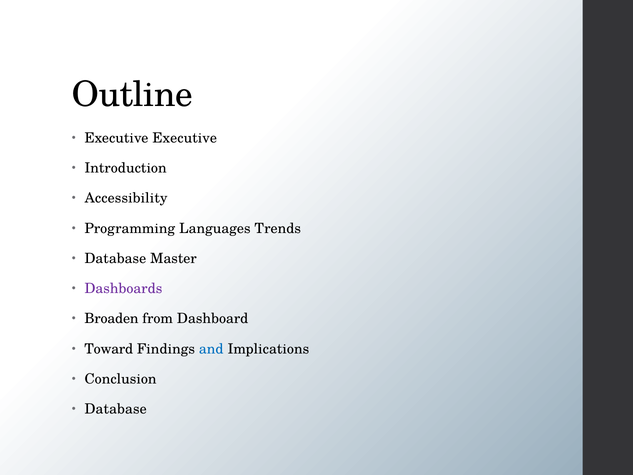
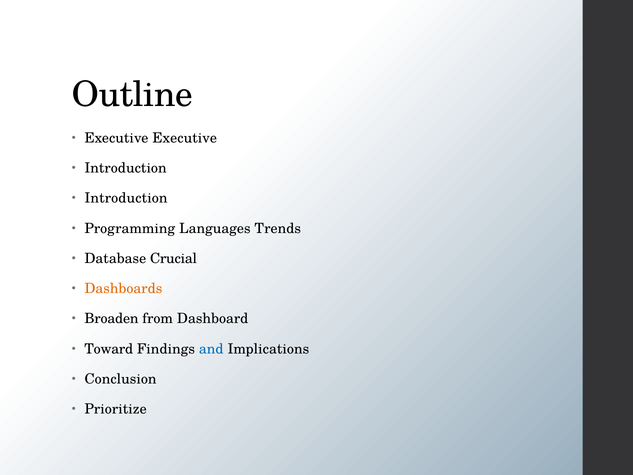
Accessibility: Accessibility -> Introduction (126, 198)
Master: Master -> Crucial (174, 258)
Dashboards colour: purple -> orange (123, 288)
Database: Database -> Prioritize (116, 409)
